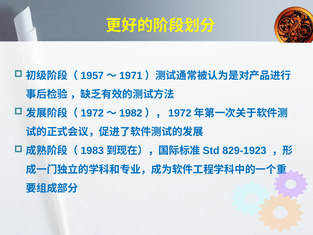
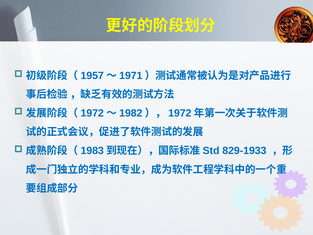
829-1923: 829-1923 -> 829-1933 (244, 151)
